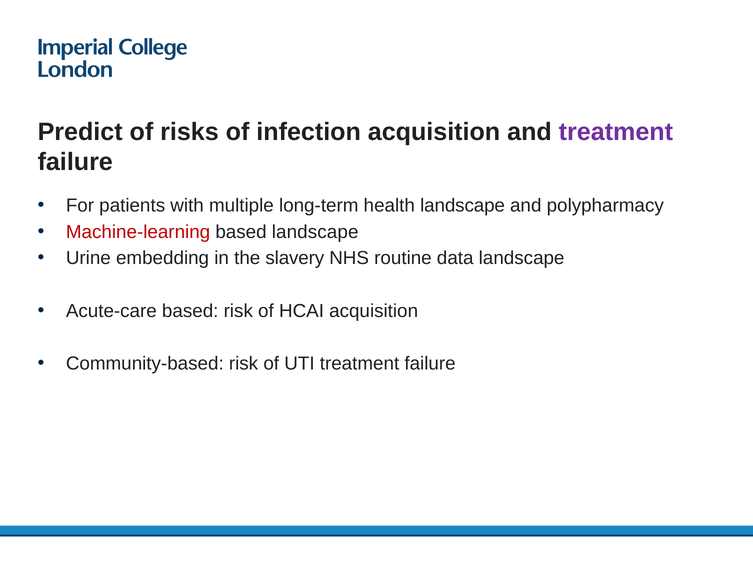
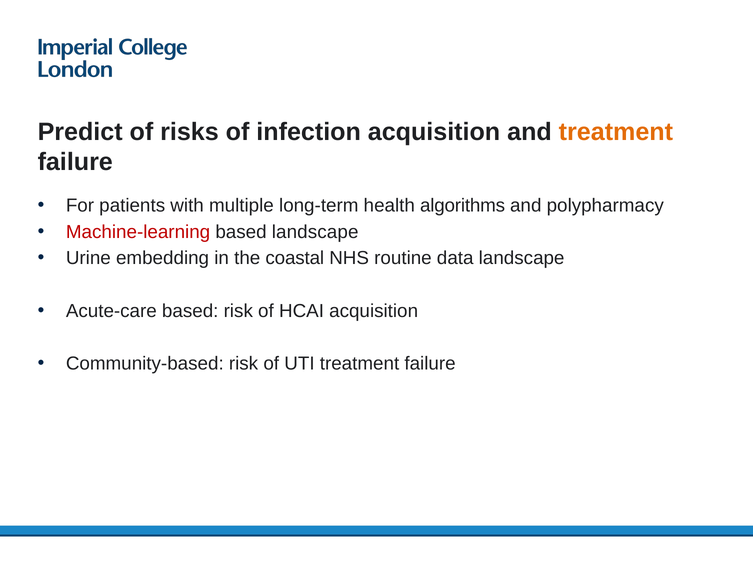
treatment colour: purple -> orange (616, 132)
health landscape: landscape -> algorithms (463, 206)
slavery: slavery -> coastal (295, 259)
